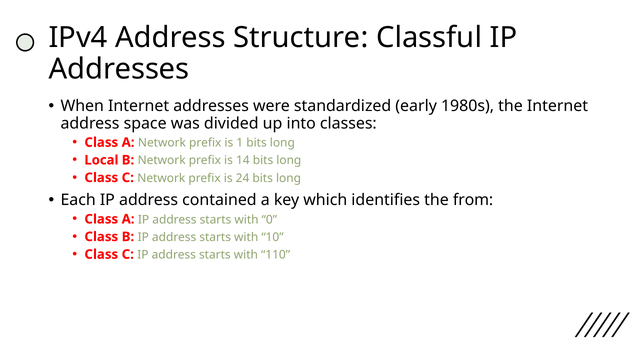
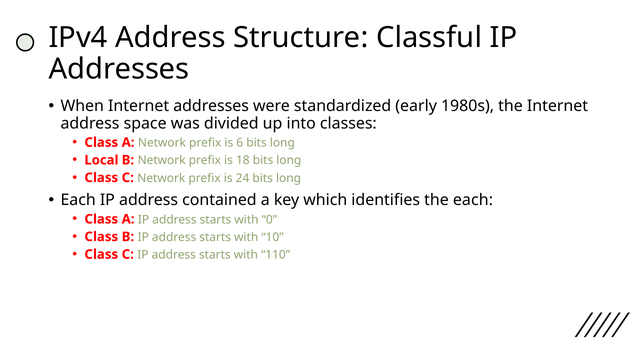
1: 1 -> 6 (240, 143)
14: 14 -> 18 (243, 161)
the from: from -> each (473, 200)
